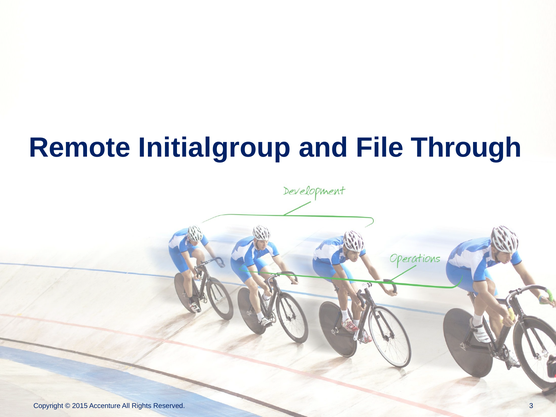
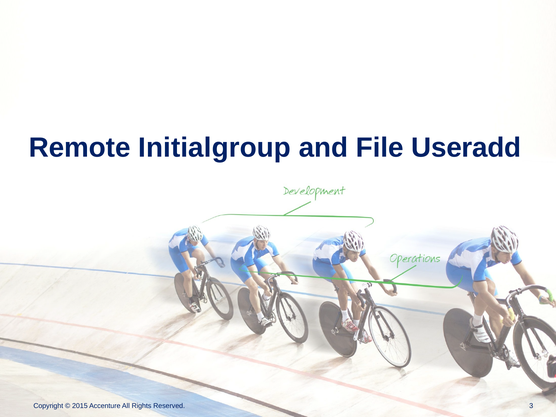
Through: Through -> Useradd (466, 148)
